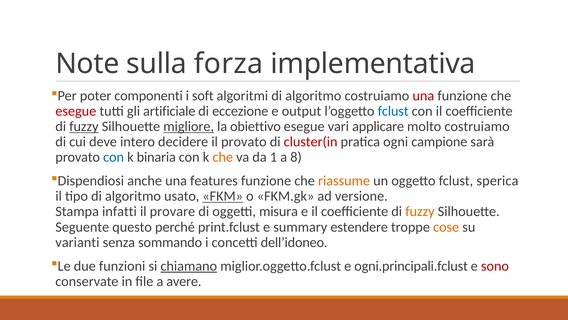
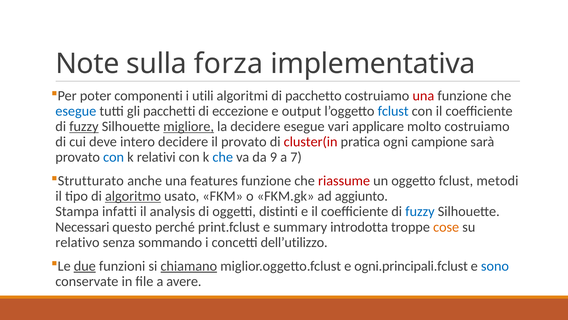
soft: soft -> utili (203, 96)
algoritmi di algoritmo: algoritmo -> pacchetto (313, 96)
esegue colour: red -> blue (76, 111)
artificiale: artificiale -> pacchetti (169, 111)
la obiettivo: obiettivo -> decidere (255, 126)
binaria: binaria -> relativi (156, 157)
che colour: orange -> blue (223, 157)
1: 1 -> 9 (273, 157)
8: 8 -> 7 (296, 157)
Dispendiosi: Dispendiosi -> Strutturato (91, 181)
riassume colour: orange -> red (344, 181)
sperica: sperica -> metodi (497, 181)
algoritmo underline: none -> present (133, 196)
FKM underline: present -> none (223, 196)
versione: versione -> aggiunto (361, 196)
provare: provare -> analysis (172, 211)
misura: misura -> distinti (279, 211)
fuzzy colour: orange -> blue (420, 211)
Seguente: Seguente -> Necessari (82, 227)
estendere: estendere -> introdotta (359, 227)
varianti: varianti -> relativo (77, 242)
dell’idoneo: dell’idoneo -> dell’utilizzo (294, 242)
due underline: none -> present (85, 266)
sono colour: red -> blue (495, 266)
